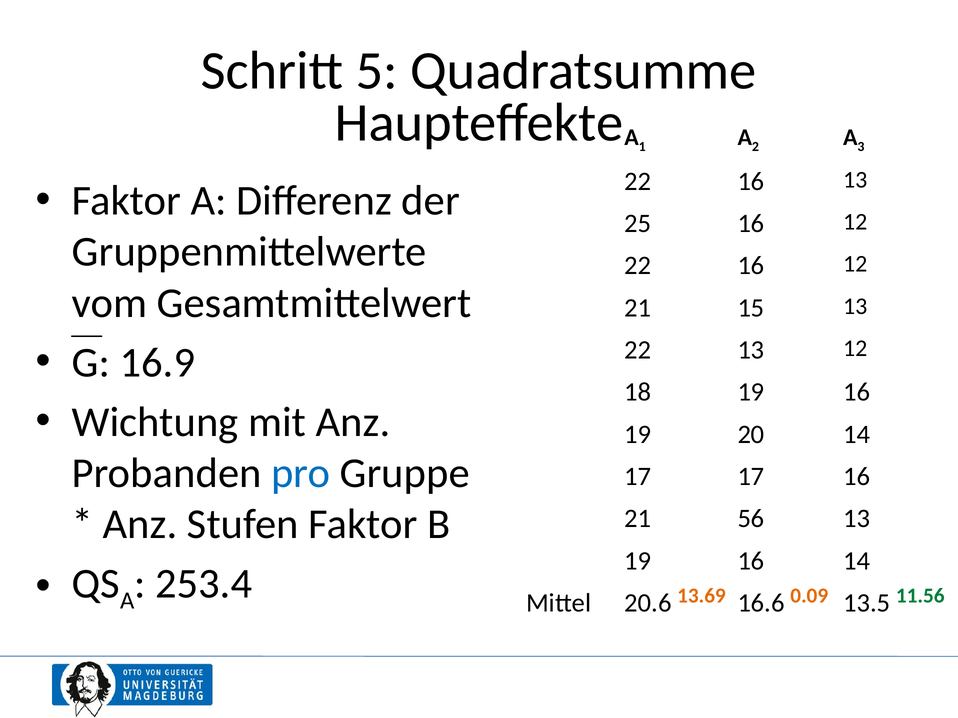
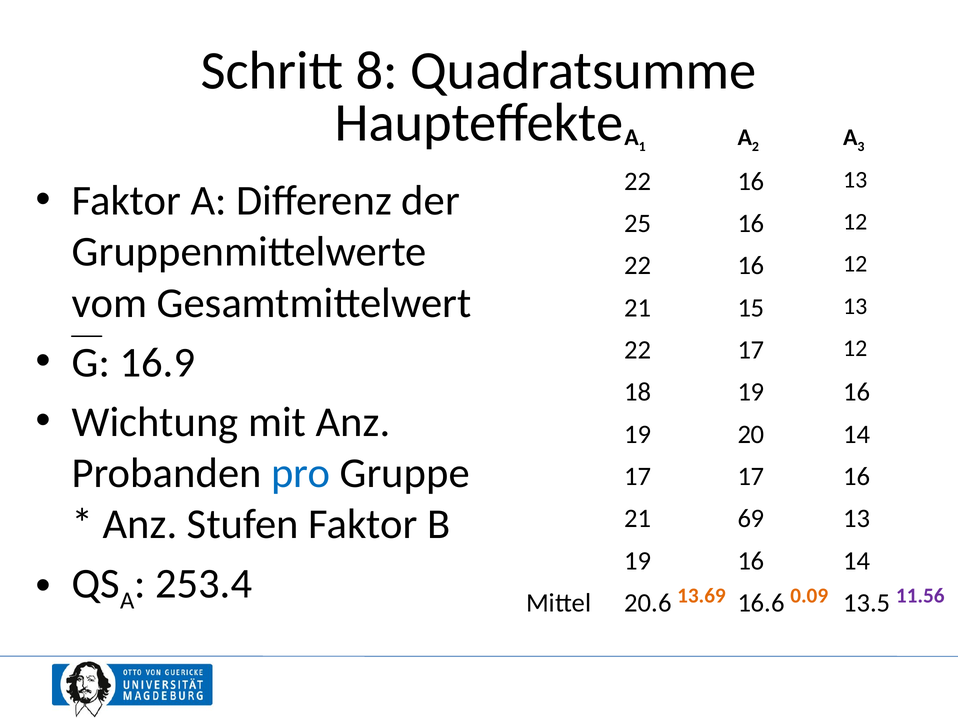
5: 5 -> 8 (377, 71)
22 13: 13 -> 17 (751, 350)
56: 56 -> 69 (751, 519)
11.56 colour: green -> purple (920, 596)
